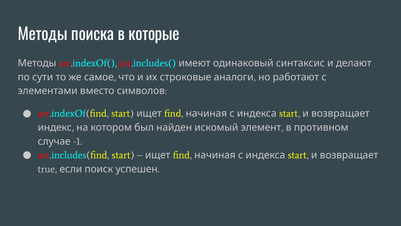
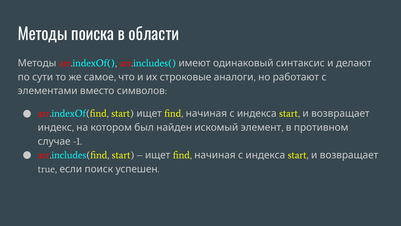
которые: которые -> области (154, 35)
